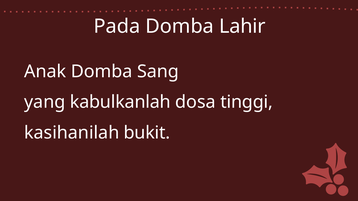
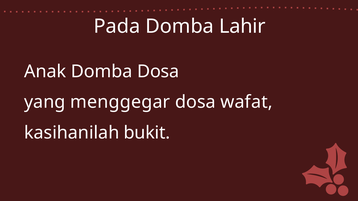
Domba Sang: Sang -> Dosa (158, 72)
kabulkanlah: kabulkanlah -> menggegar (120, 102)
tinggi: tinggi -> wafat (246, 102)
